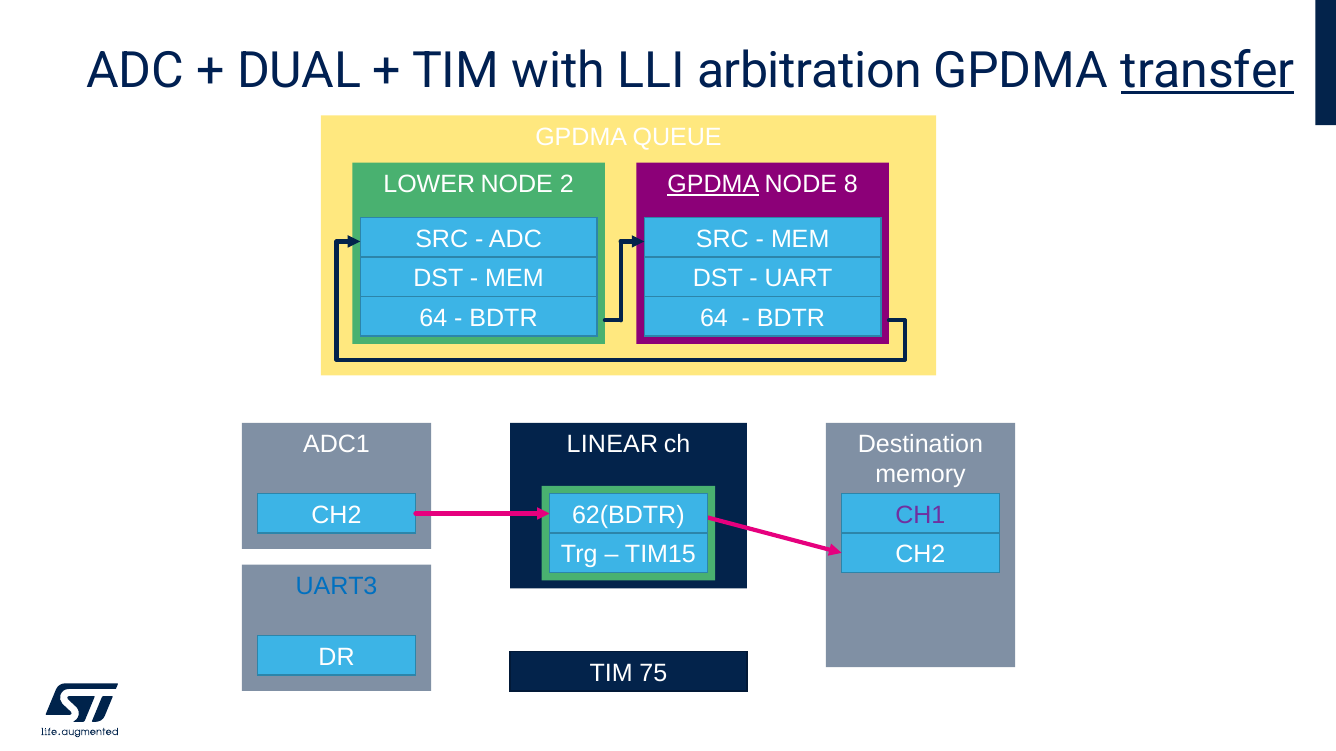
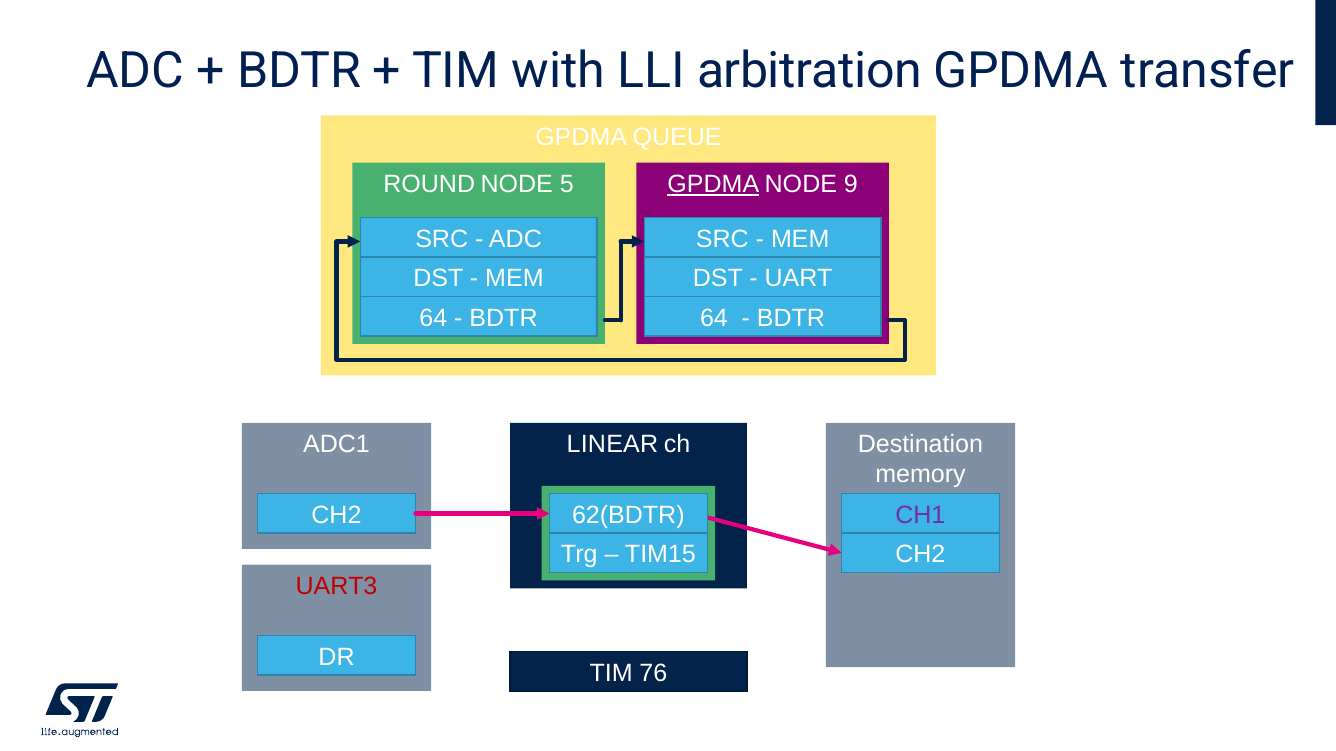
DUAL: DUAL -> BDTR (299, 71)
transfer underline: present -> none (1208, 71)
LOWER: LOWER -> ROUND (429, 184)
2: 2 -> 5 (567, 184)
8: 8 -> 9 (851, 184)
UART3 colour: blue -> red (337, 587)
75: 75 -> 76 (653, 673)
